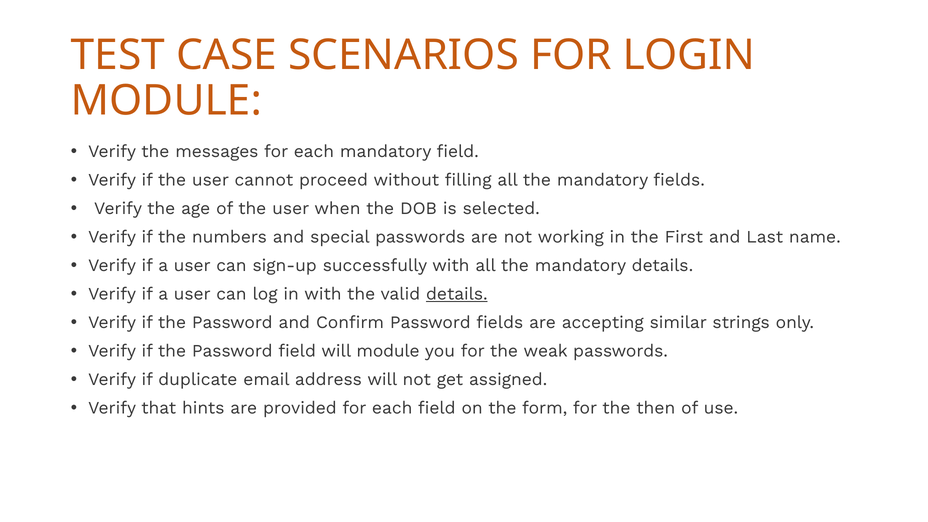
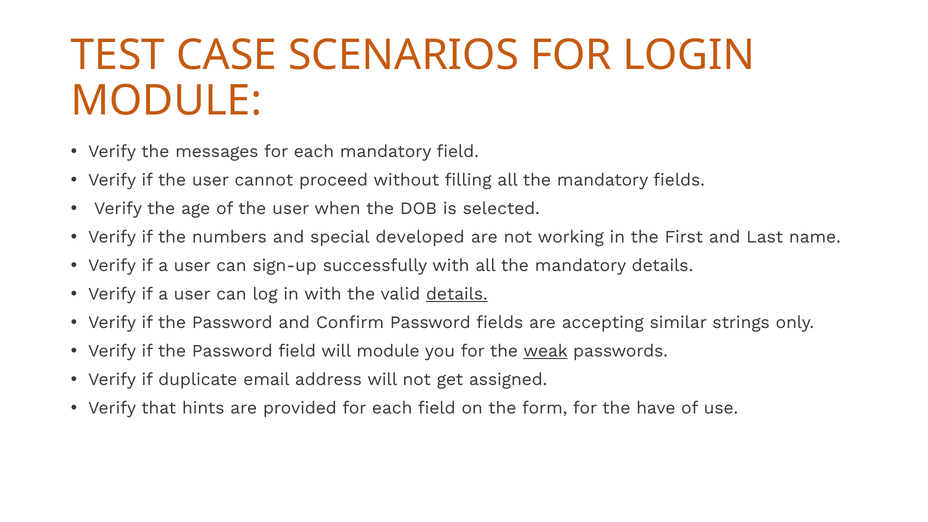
special passwords: passwords -> developed (420, 237)
weak underline: none -> present (546, 351)
then: then -> have (656, 408)
